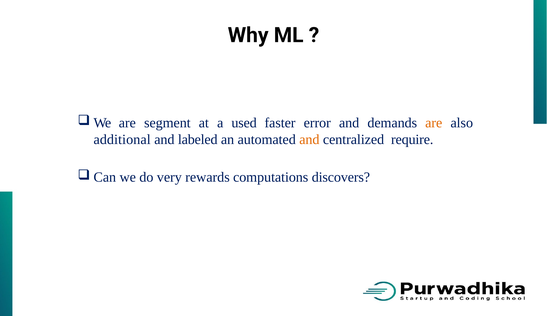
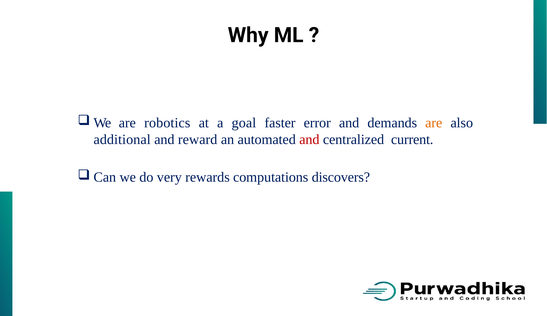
segment: segment -> robotics (167, 123)
used: used -> goal (244, 123)
labeled: labeled -> reward (198, 139)
and colour: orange -> red (309, 139)
require: require -> current (412, 139)
